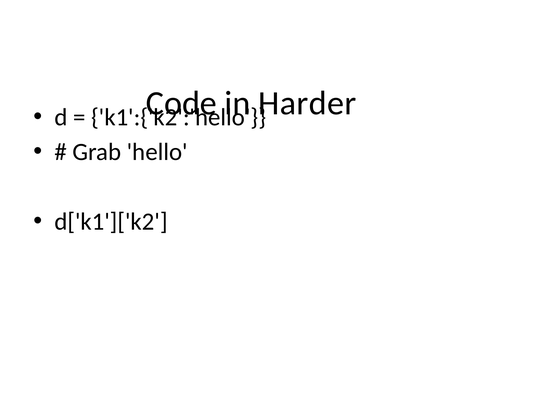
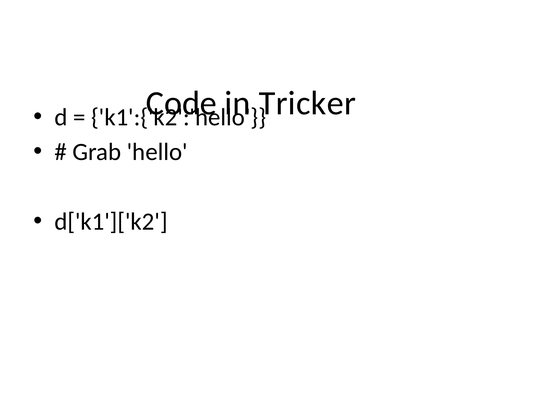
Harder: Harder -> Tricker (307, 103)
